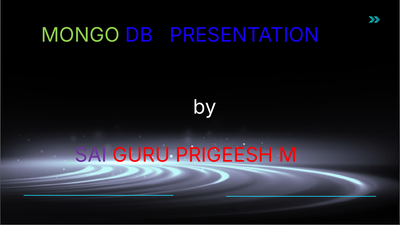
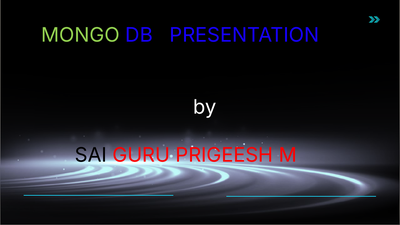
SAI colour: purple -> black (91, 155)
